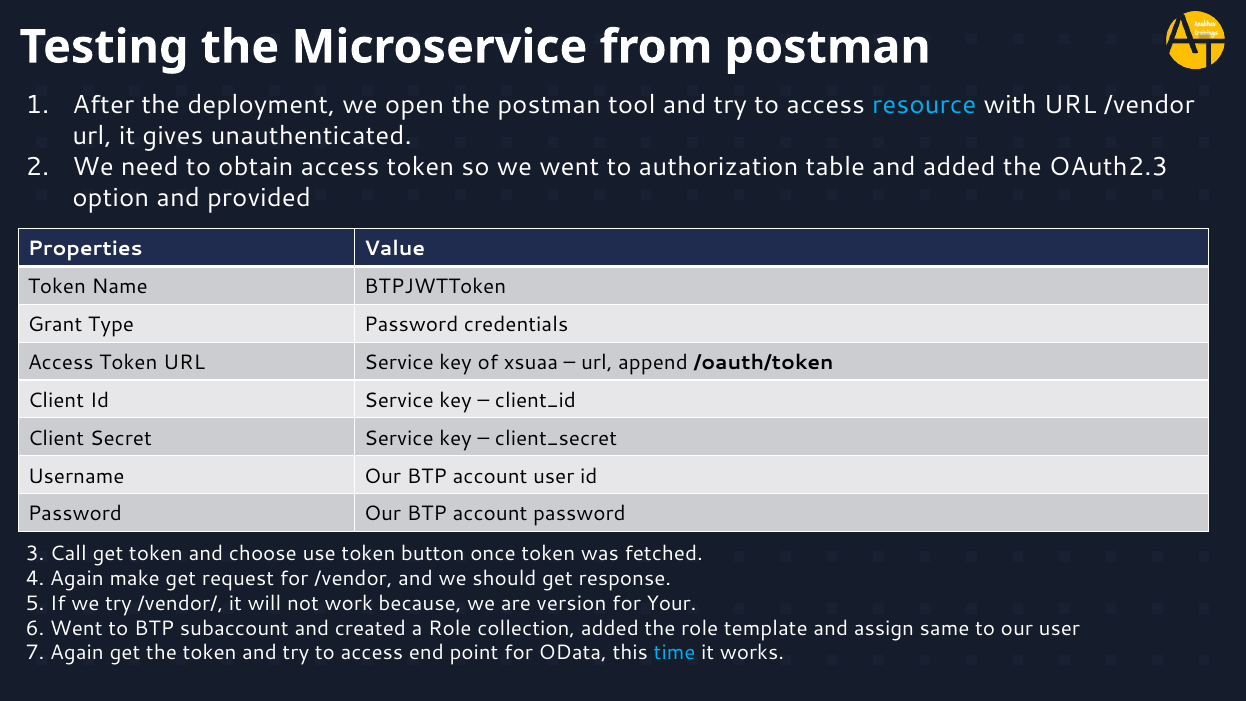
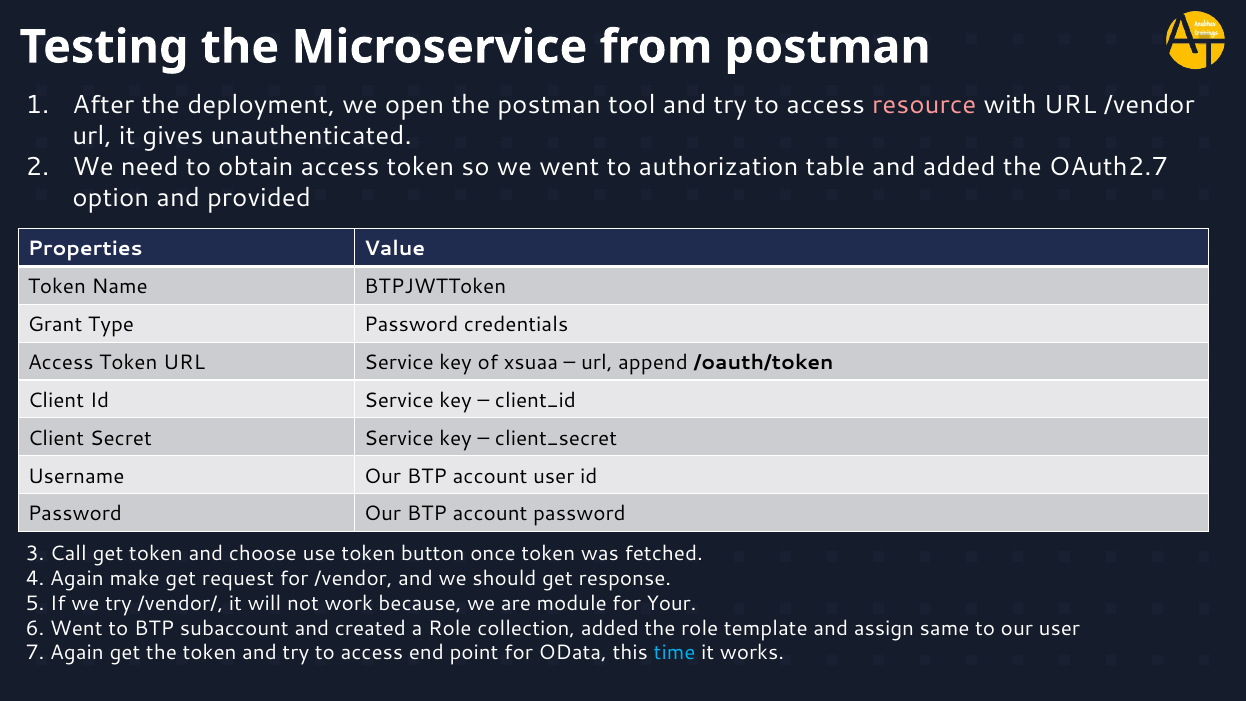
resource colour: light blue -> pink (924, 105)
OAuth2.3: OAuth2.3 -> OAuth2.7 (1108, 167)
version: version -> module (572, 603)
